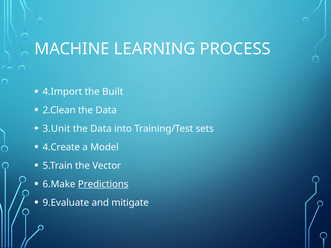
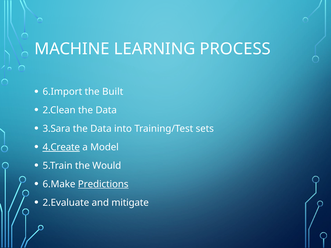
4.Import: 4.Import -> 6.Import (62, 92)
3.Unit: 3.Unit -> 3.Sara (56, 129)
4.Create underline: none -> present (61, 147)
Vector: Vector -> Would (107, 166)
9.Evaluate: 9.Evaluate -> 2.Evaluate (66, 203)
